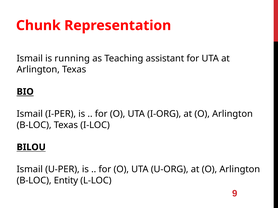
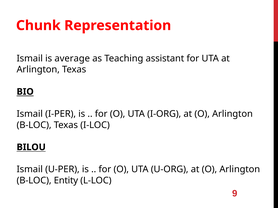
running: running -> average (72, 59)
